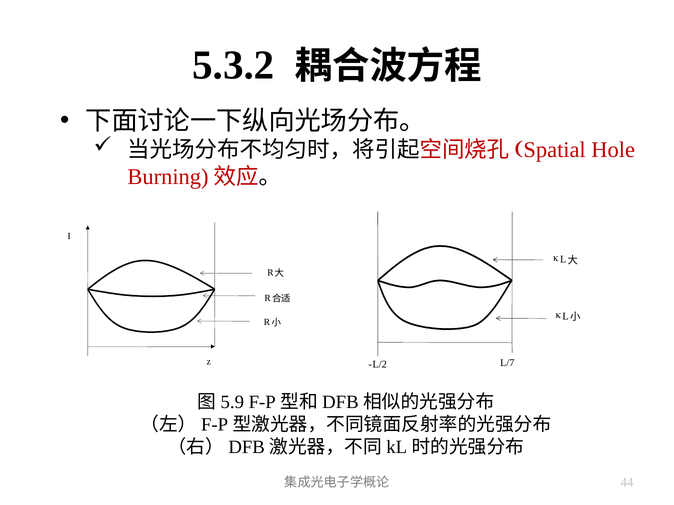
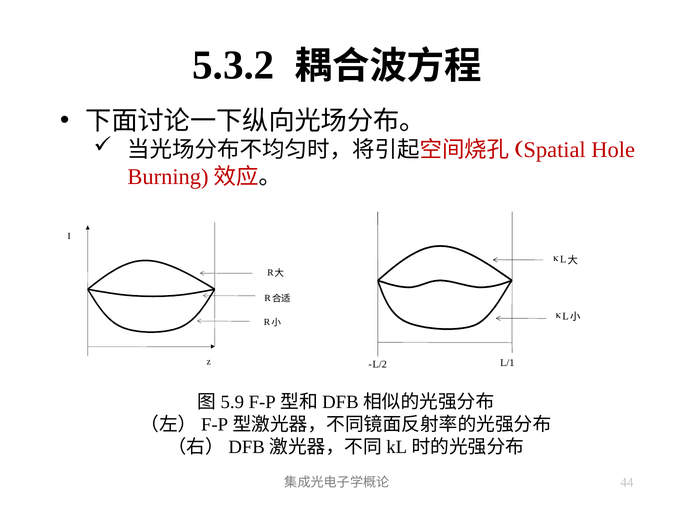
L/7: L/7 -> L/1 (507, 363)
